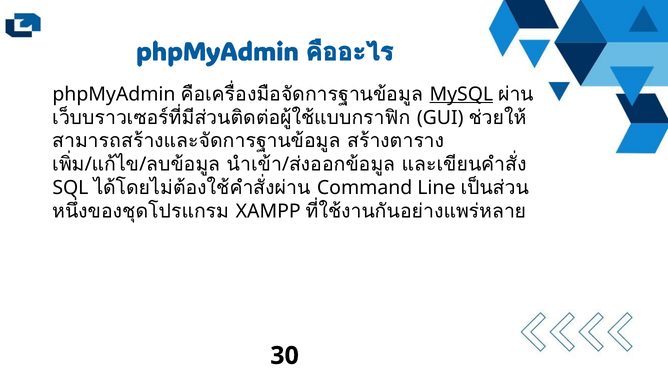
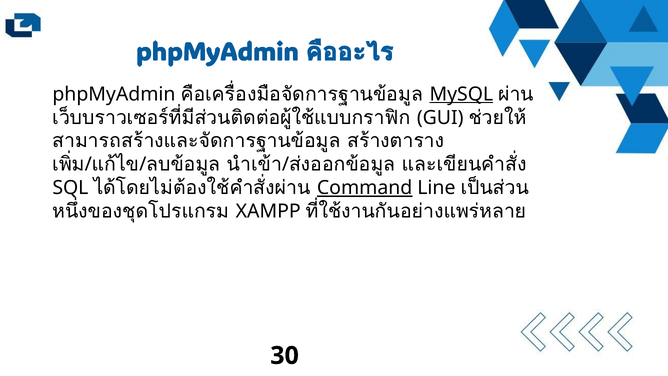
Command underline: none -> present (365, 188)
